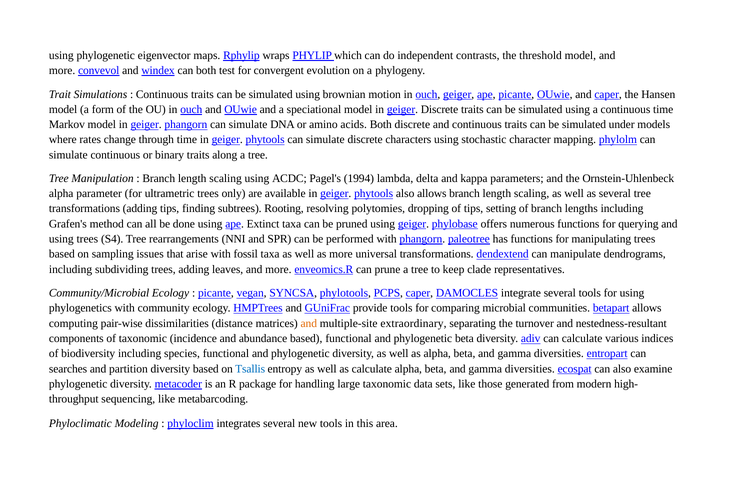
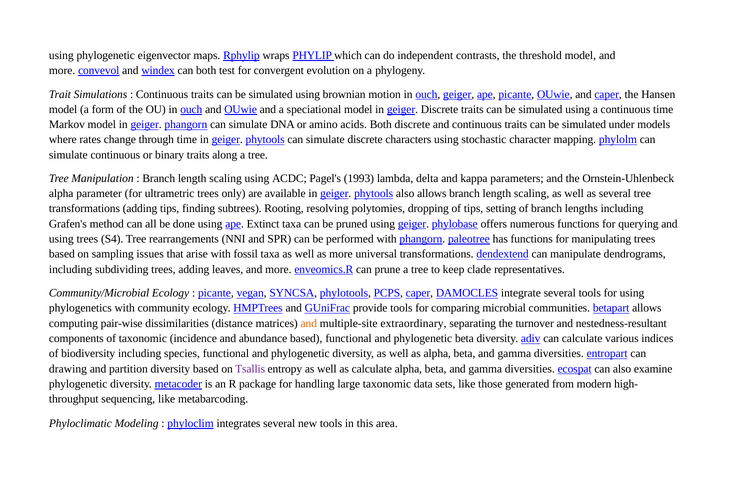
1994: 1994 -> 1993 (359, 178)
searches: searches -> drawing (68, 369)
Tsallis colour: blue -> purple (250, 369)
